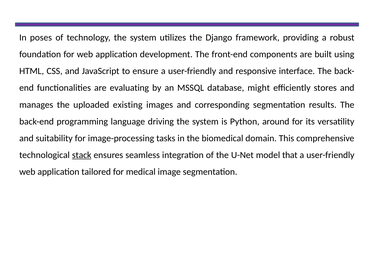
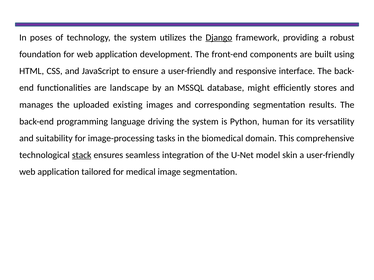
Django underline: none -> present (219, 38)
evaluating: evaluating -> landscape (129, 88)
around: around -> human (276, 122)
that: that -> skin (290, 155)
